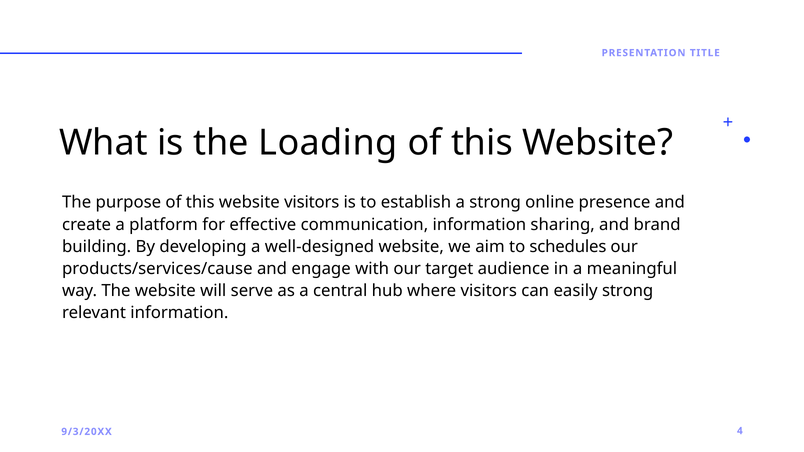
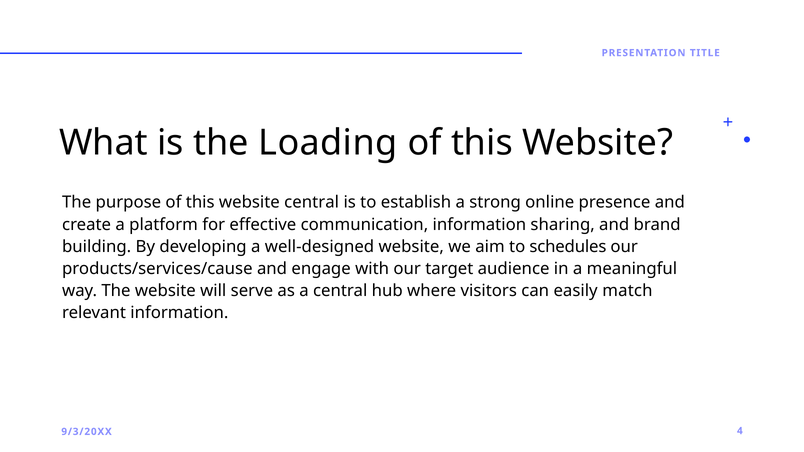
website visitors: visitors -> central (312, 203)
easily strong: strong -> match (627, 291)
